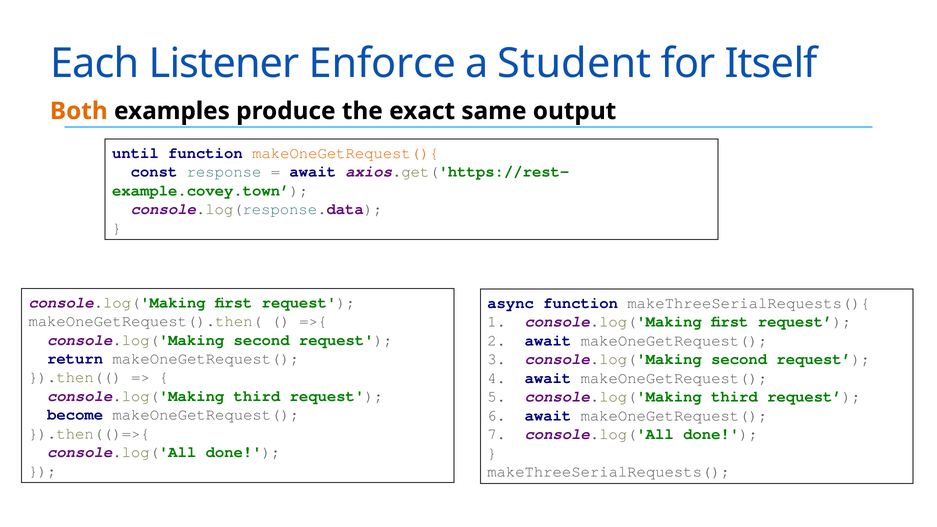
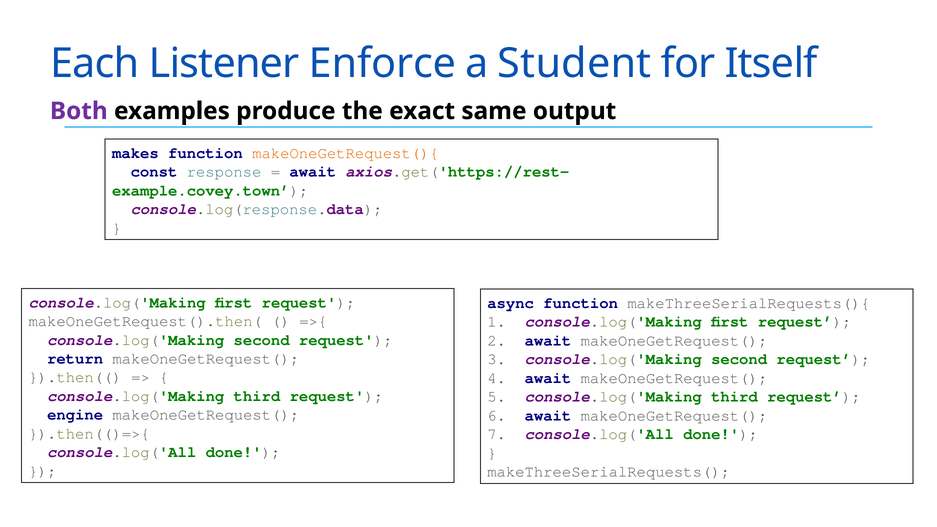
Both colour: orange -> purple (79, 111)
until: until -> makes (135, 153)
become: become -> engine (75, 415)
